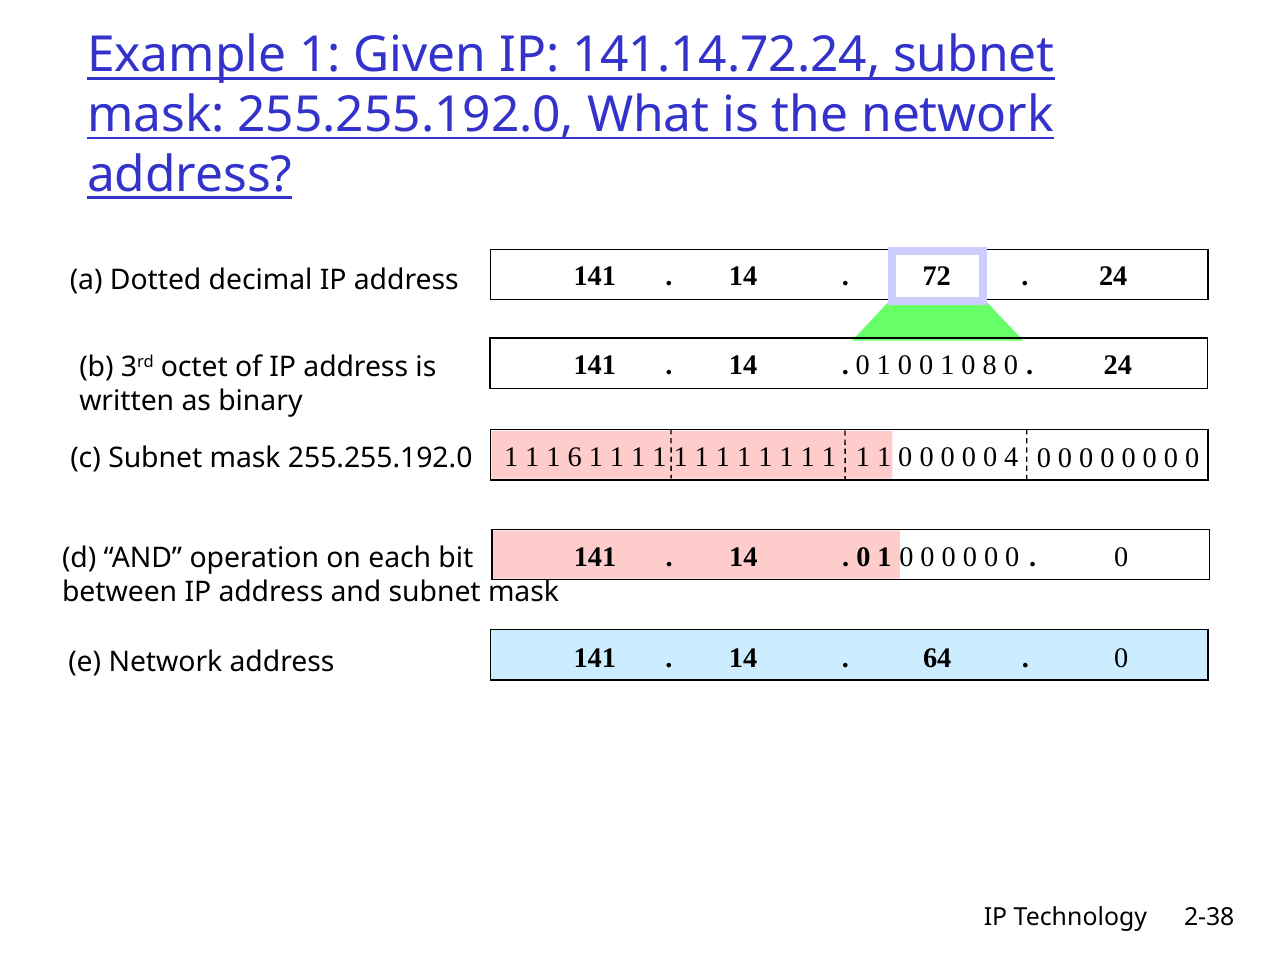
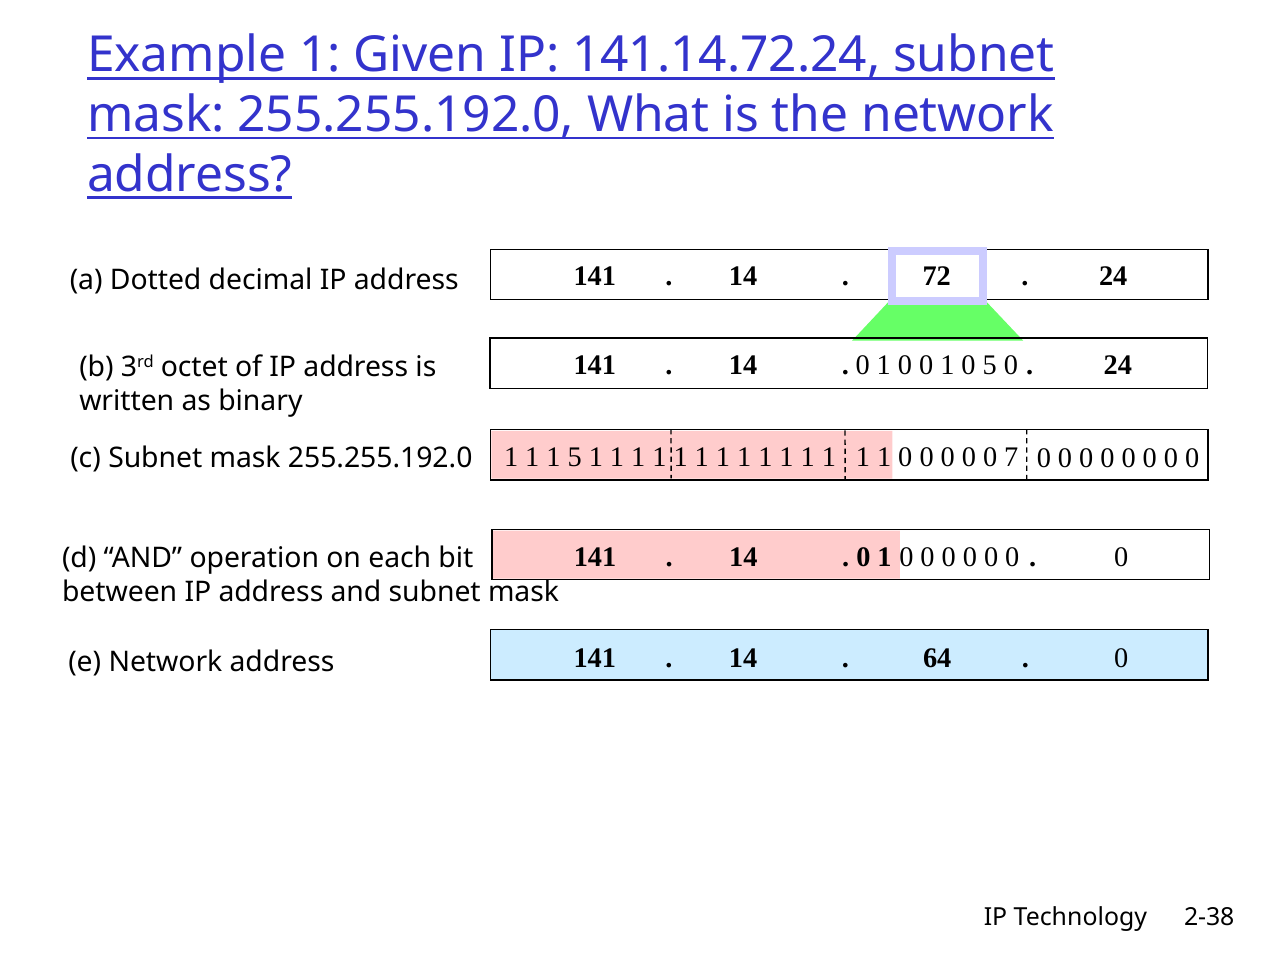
0 8: 8 -> 5 (990, 365)
1 6: 6 -> 5 (575, 457)
4: 4 -> 7 (1011, 457)
